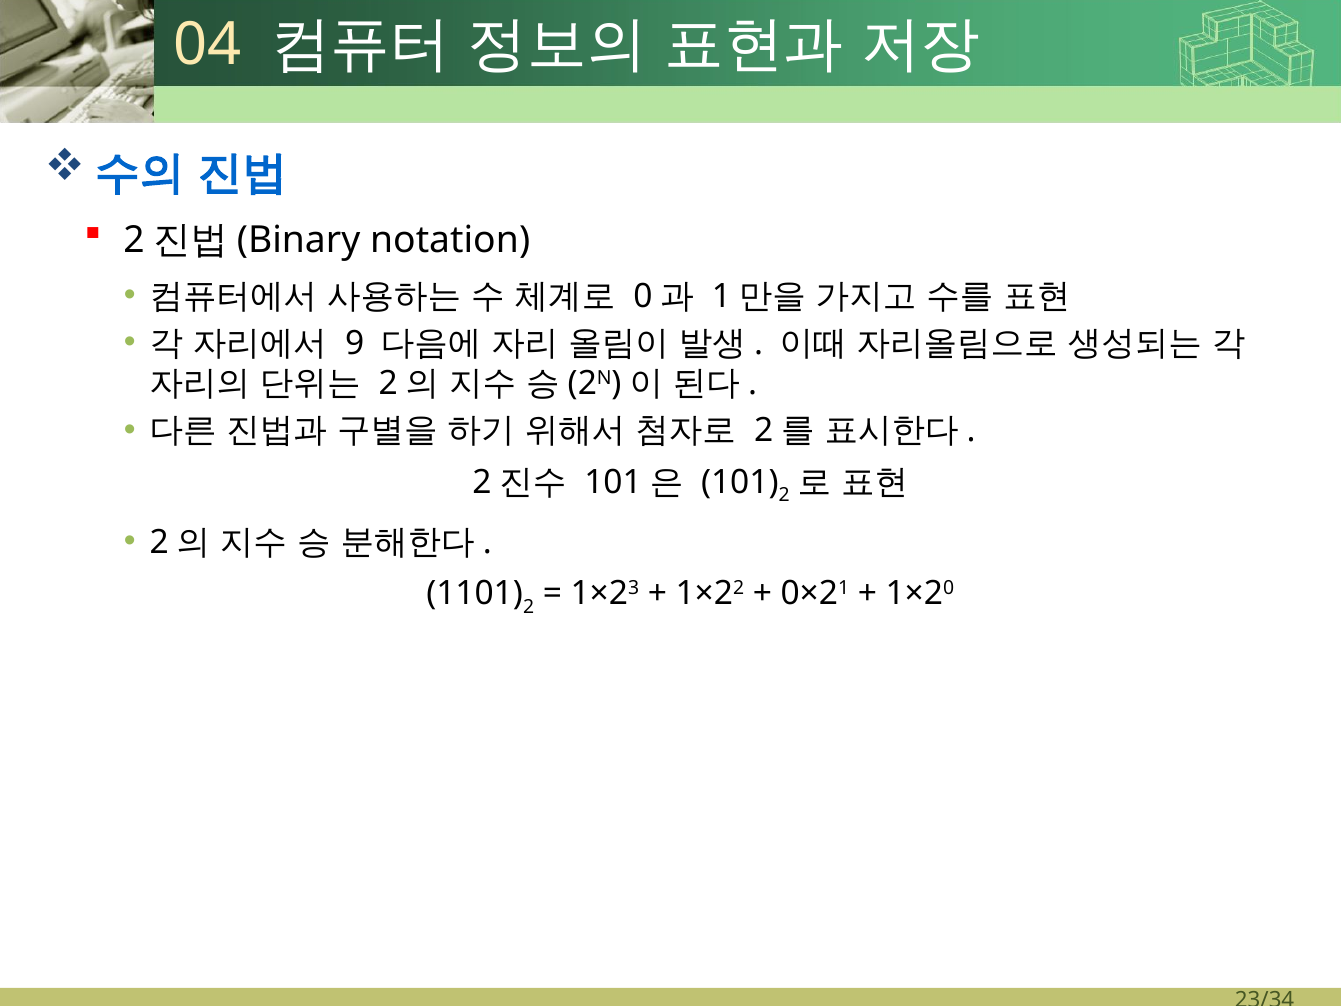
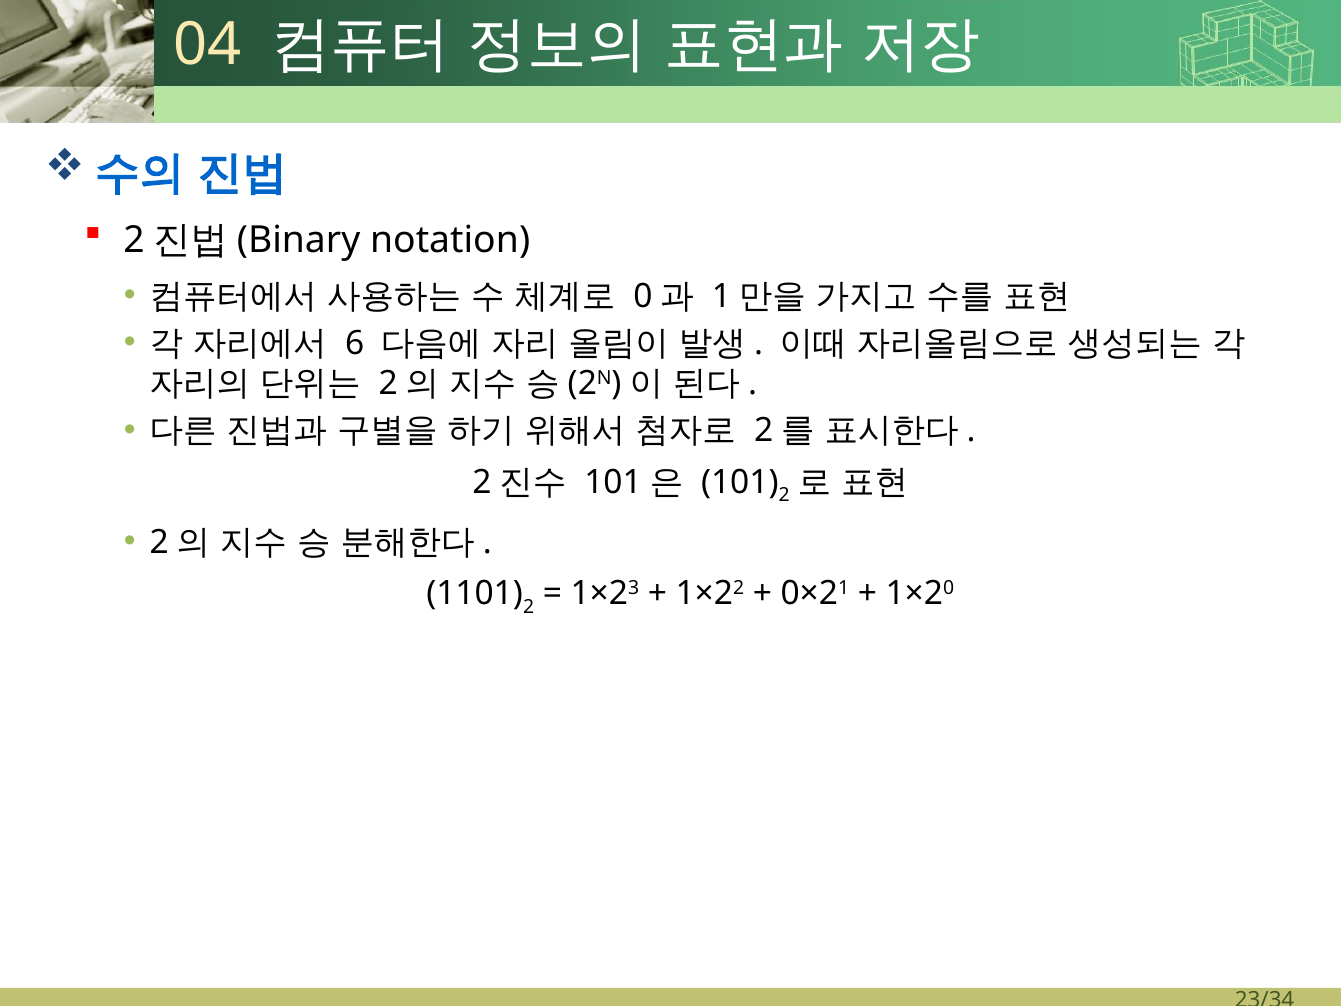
9: 9 -> 6 (355, 343)
